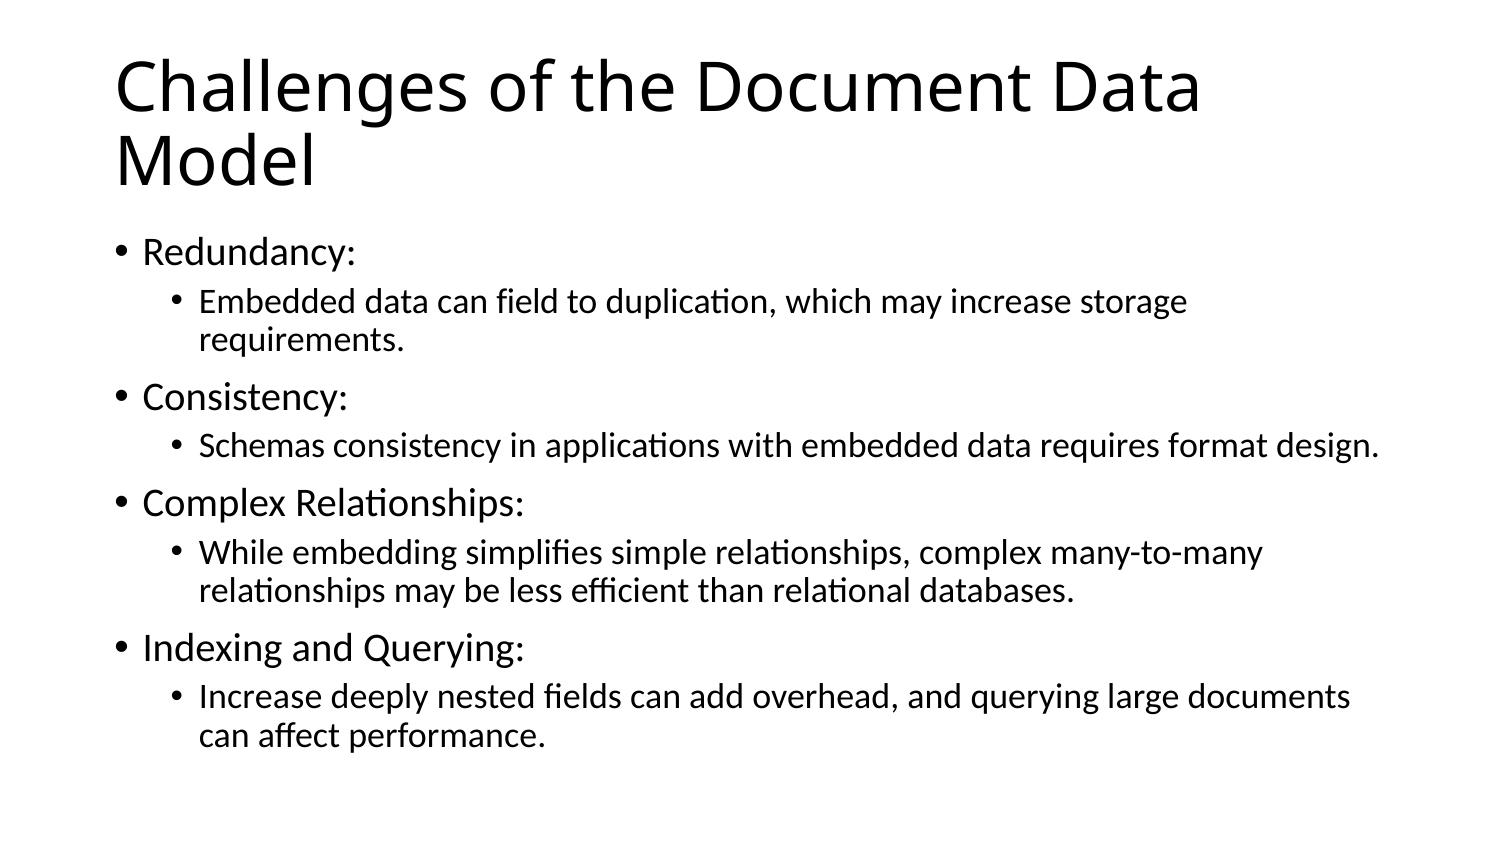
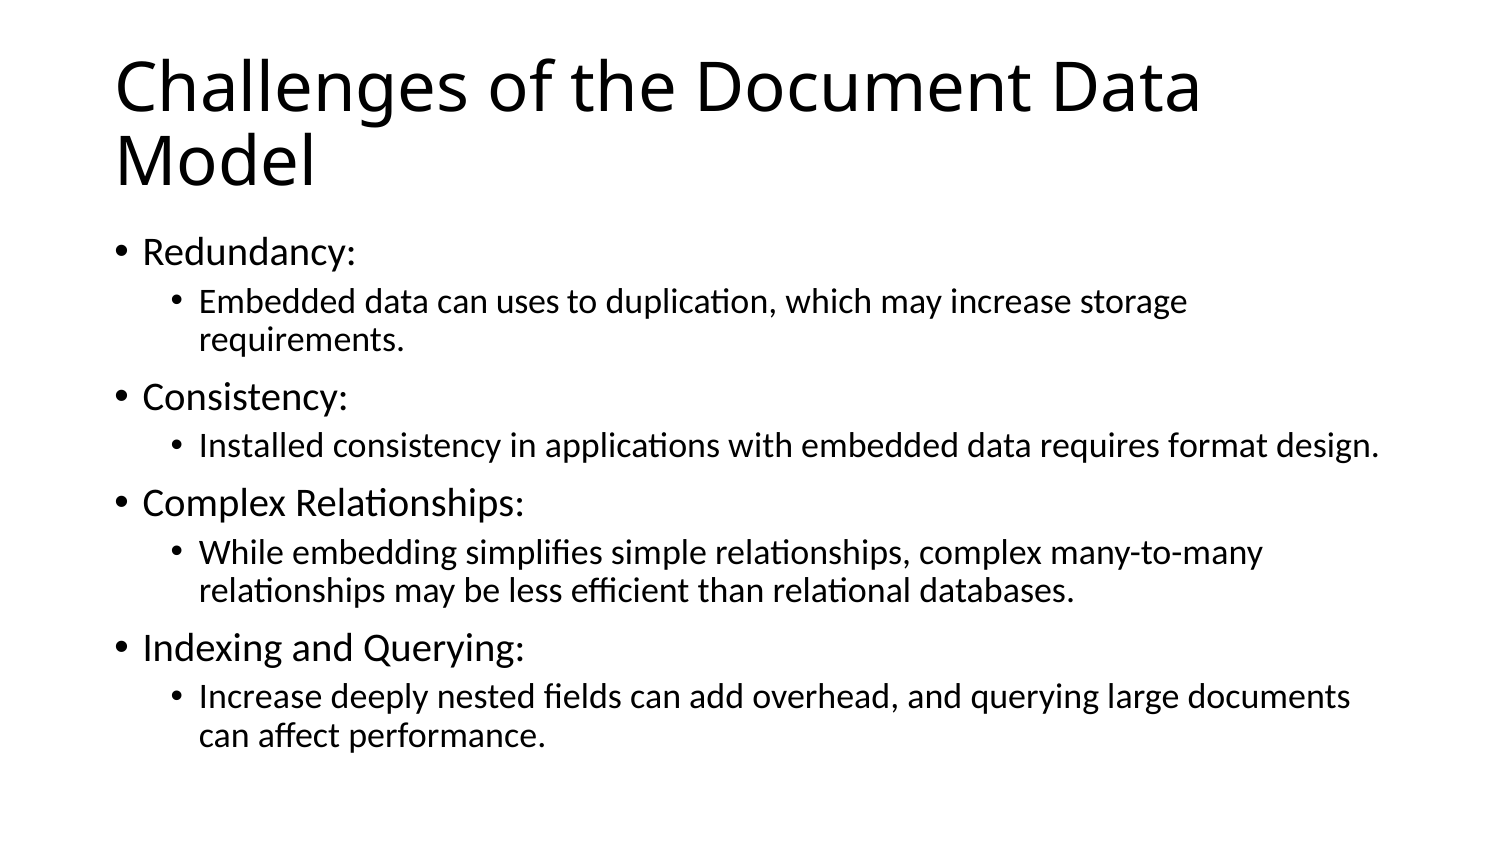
field: field -> uses (528, 301)
Schemas: Schemas -> Installed (262, 446)
